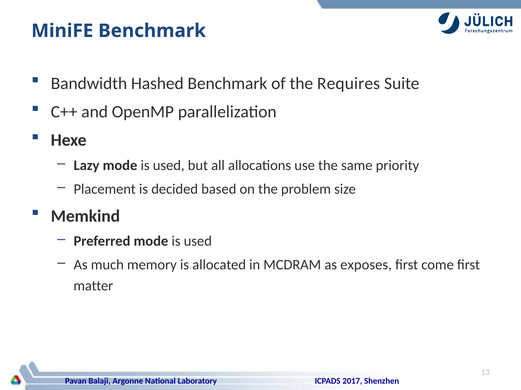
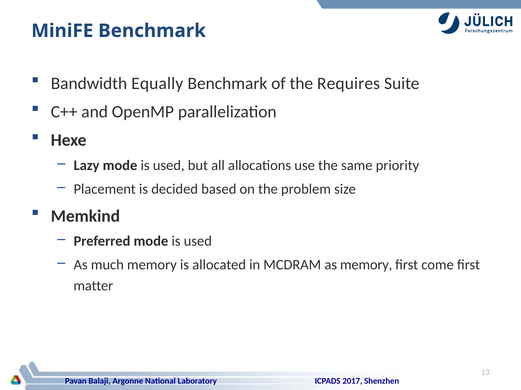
Hashed: Hashed -> Equally (157, 84)
as exposes: exposes -> memory (366, 265)
